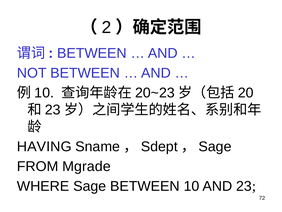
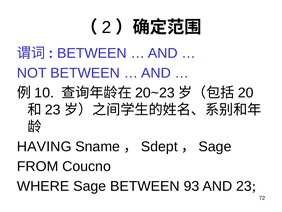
Mgrade: Mgrade -> Coucno (87, 166)
BETWEEN 10: 10 -> 93 (191, 186)
